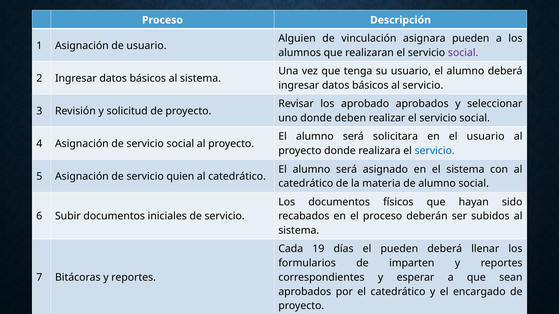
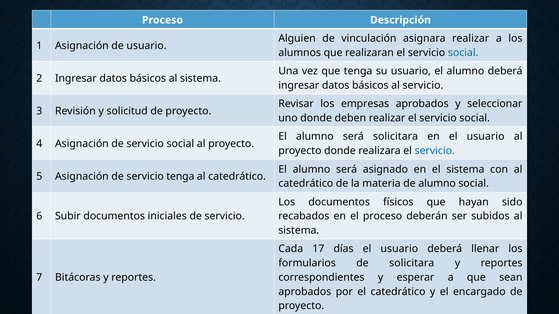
asignara pueden: pueden -> realizar (471, 39)
social colour: purple -> blue (463, 53)
aprobado: aprobado -> empresas (365, 104)
servicio quien: quien -> tenga (180, 177)
19: 19 -> 17 (318, 249)
días el pueden: pueden -> usuario (399, 249)
de imparten: imparten -> solicitara (412, 263)
